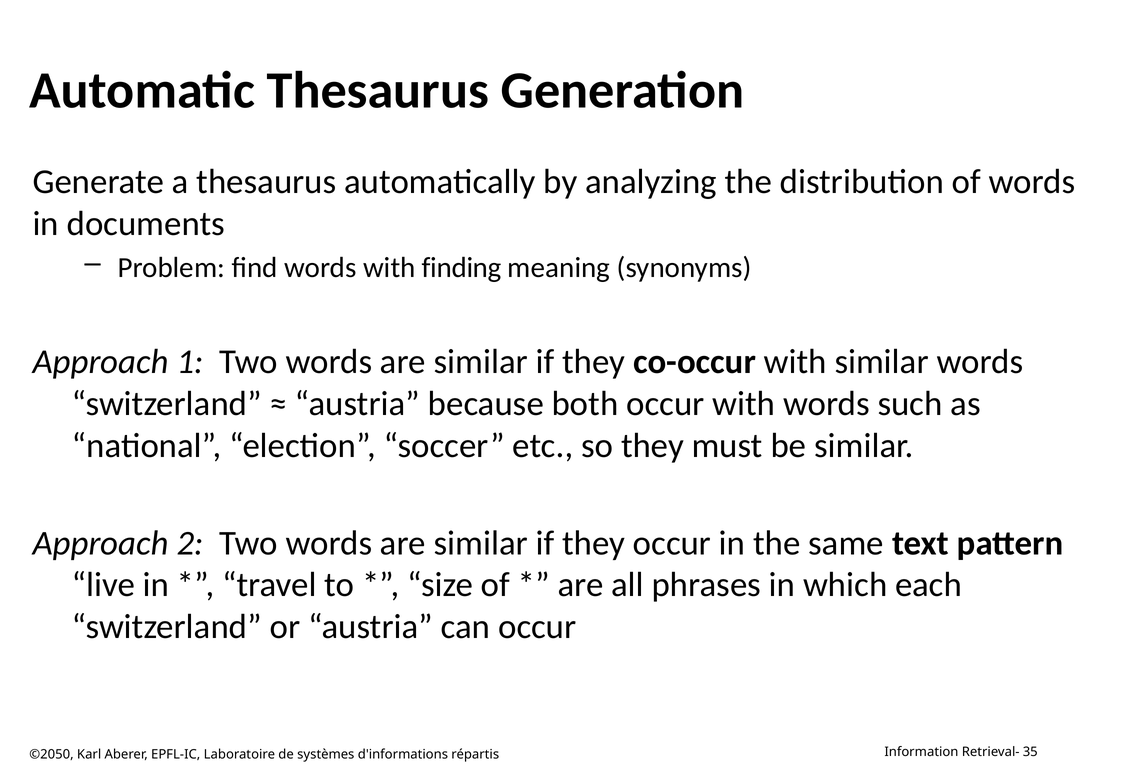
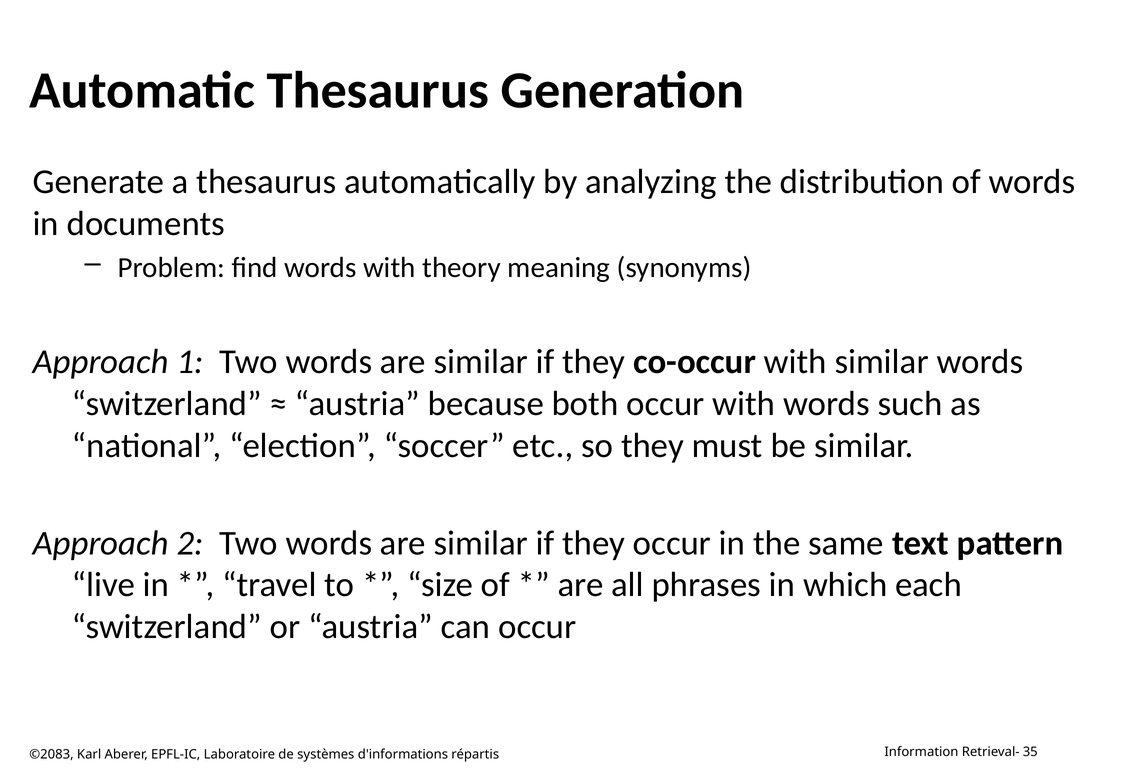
finding: finding -> theory (461, 268)
©2050: ©2050 -> ©2083 (52, 755)
